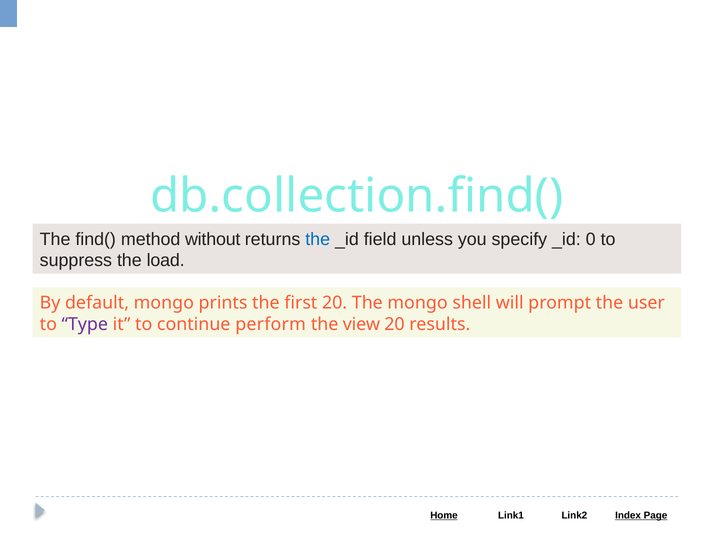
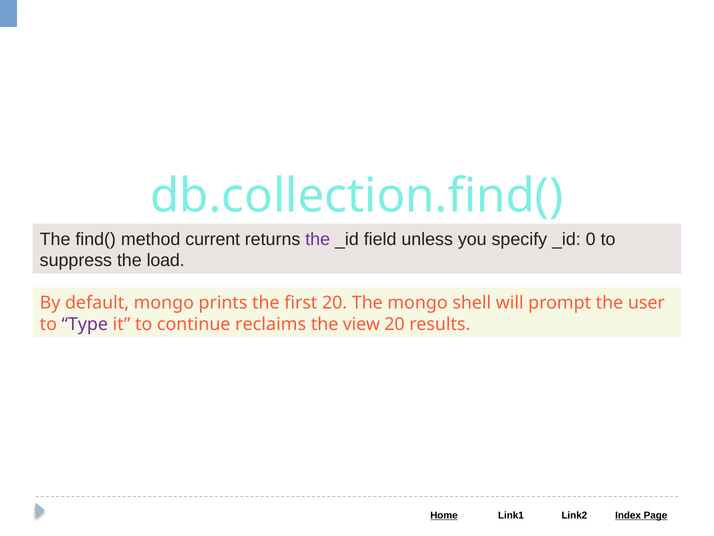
without: without -> current (213, 239)
the colour: blue -> purple (318, 239)
perform: perform -> reclaims (271, 324)
